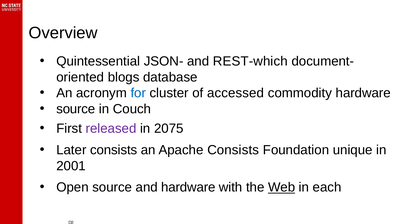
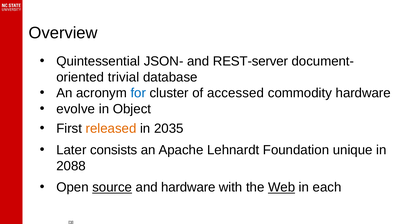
REST-which: REST-which -> REST-server (250, 61)
blogs: blogs -> trivial (124, 77)
source: source -> evolve (76, 109)
Couch: Couch -> Object (132, 109)
released colour: purple -> orange (111, 128)
2075: 2075 -> 2035 (169, 128)
Apache Consists: Consists -> Lehnardt (233, 149)
2001: 2001 -> 2088 (71, 165)
source underline: none -> present (112, 187)
